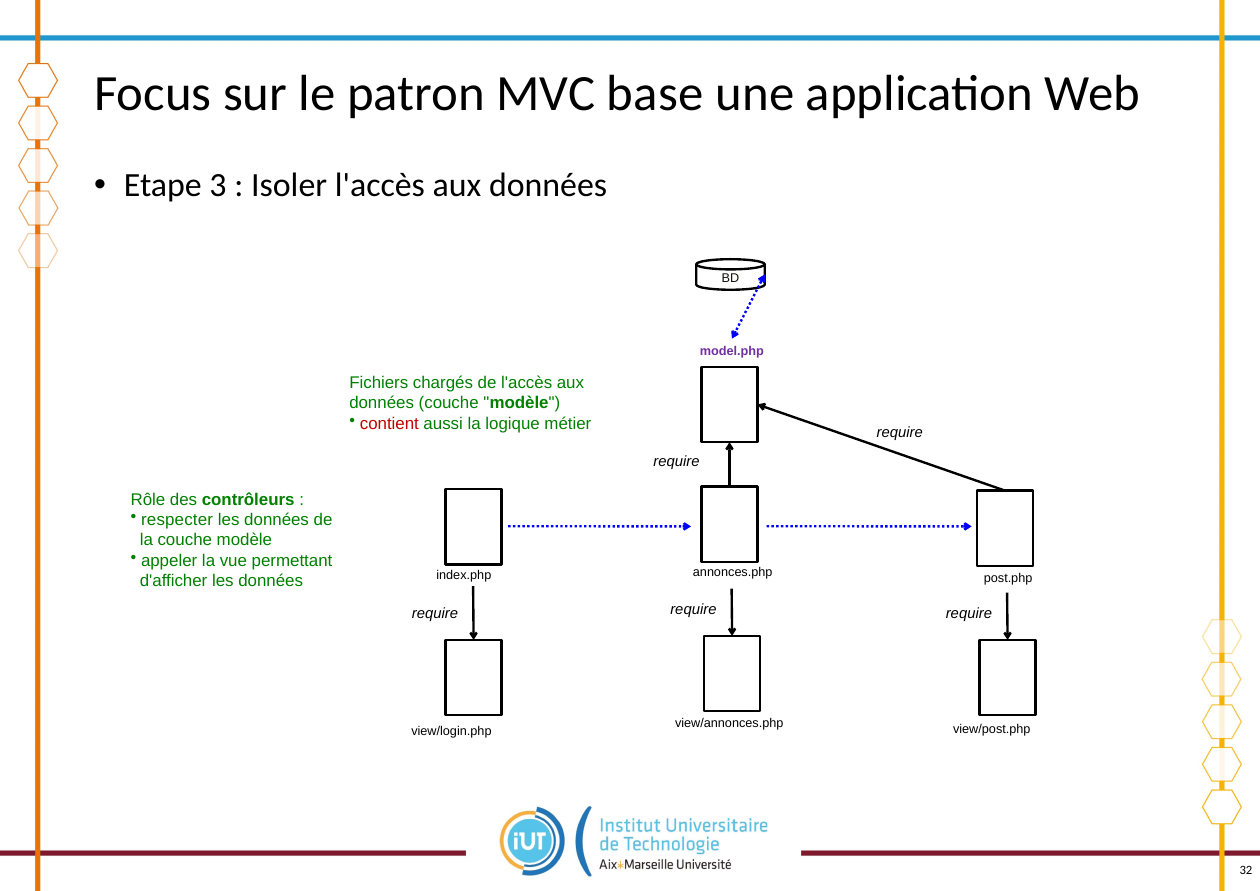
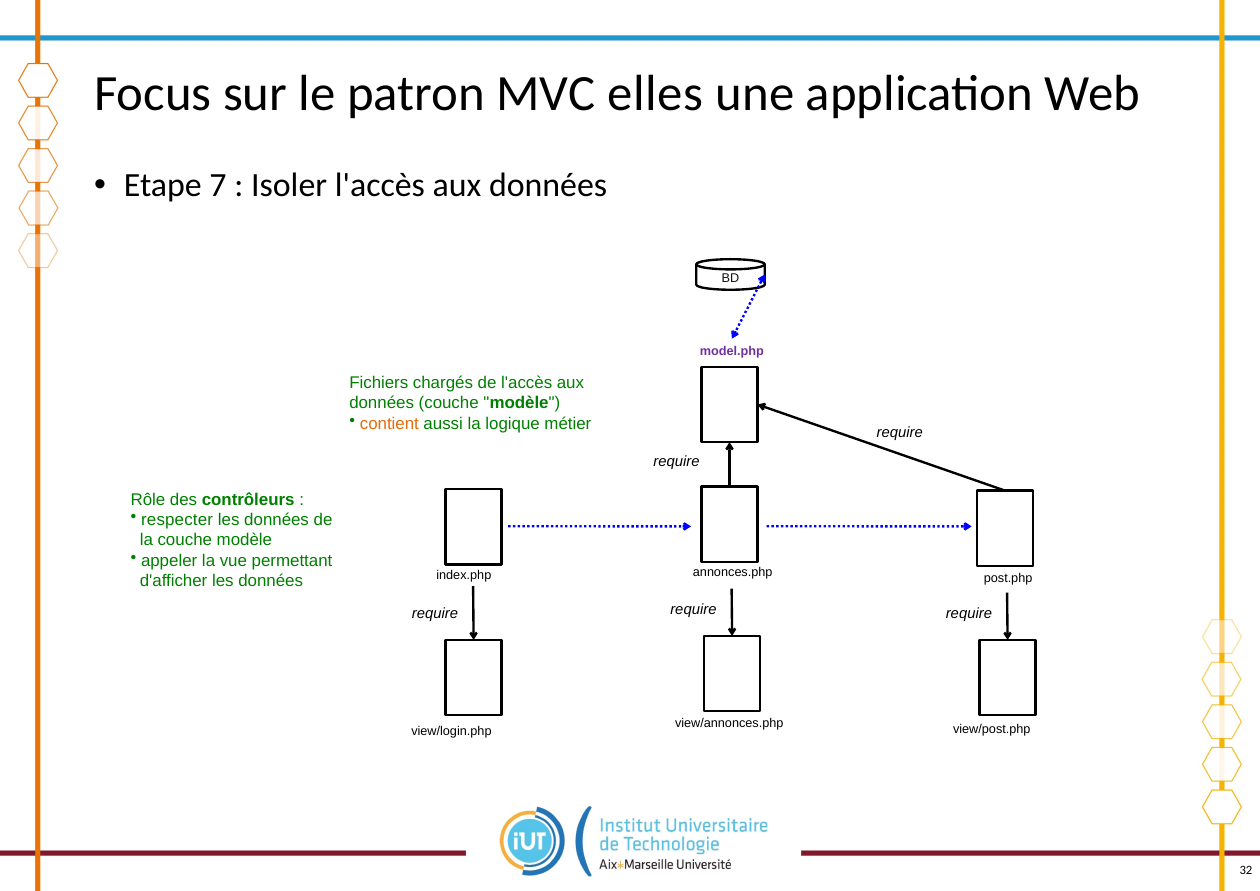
base: base -> elles (655, 93)
3: 3 -> 7 (218, 186)
contient colour: red -> orange (389, 424)
